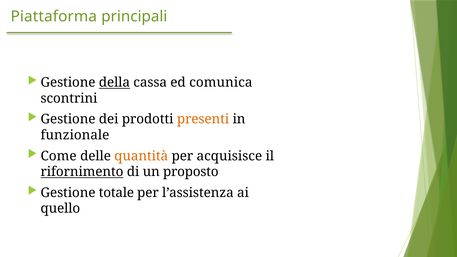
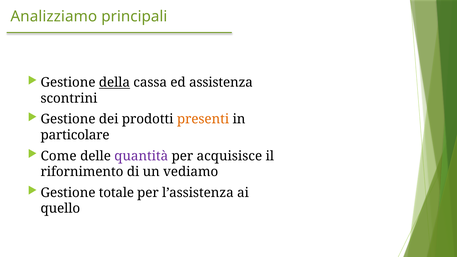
Piattaforma: Piattaforma -> Analizziamo (54, 17)
comunica: comunica -> assistenza (221, 83)
funzionale: funzionale -> particolare (75, 135)
quantità colour: orange -> purple (141, 156)
rifornimento underline: present -> none (82, 172)
proposto: proposto -> vediamo (191, 172)
